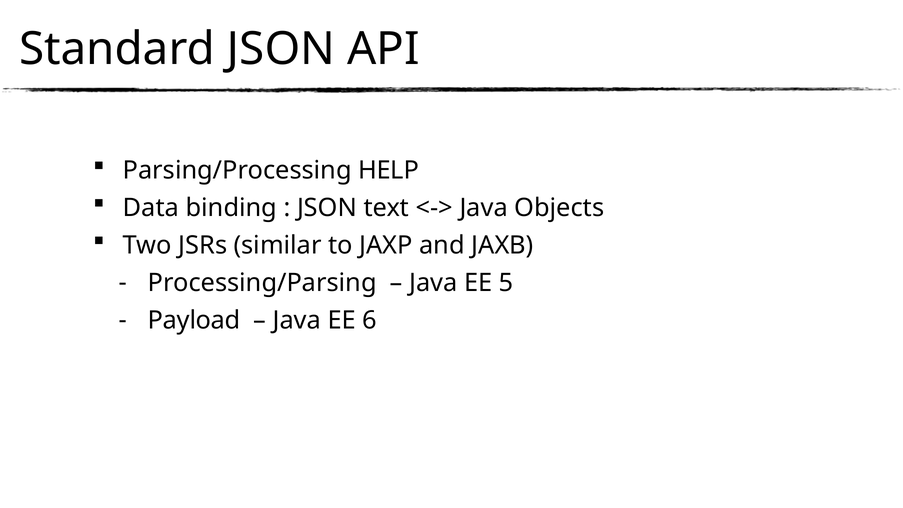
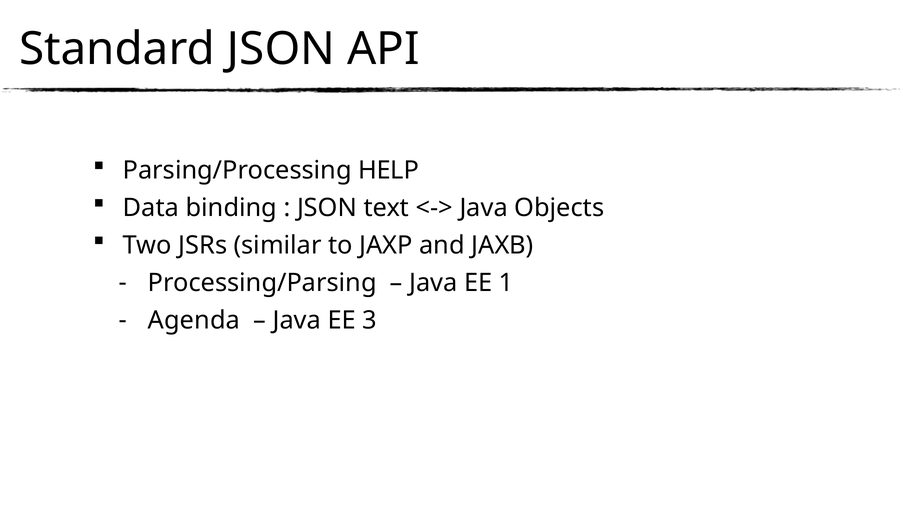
5: 5 -> 1 (506, 283)
Payload: Payload -> Agenda (194, 320)
6: 6 -> 3 (370, 320)
